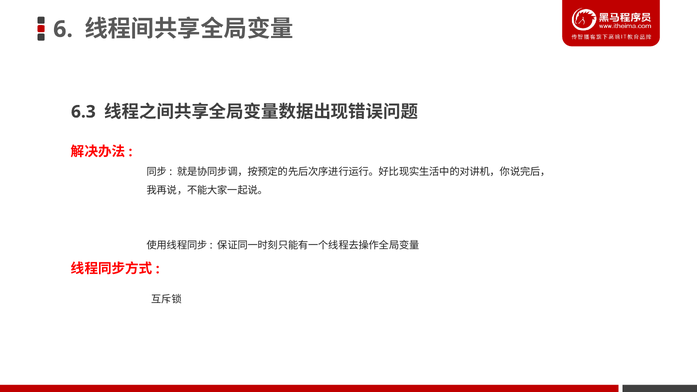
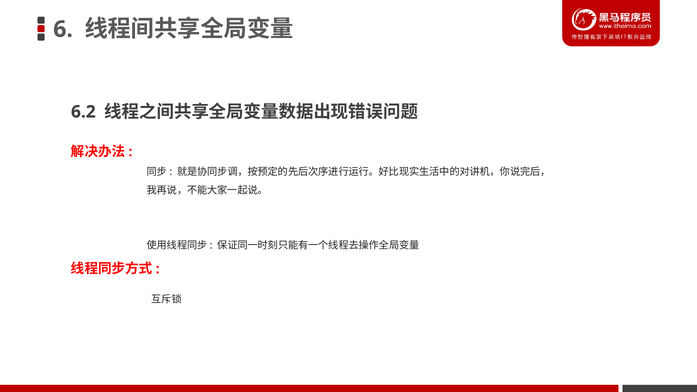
6.3: 6.3 -> 6.2 (83, 112)
